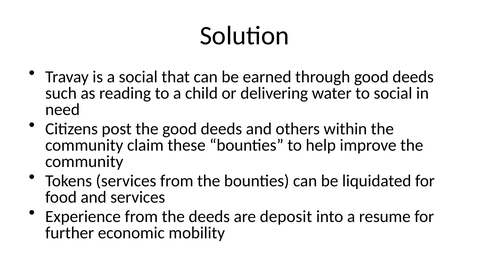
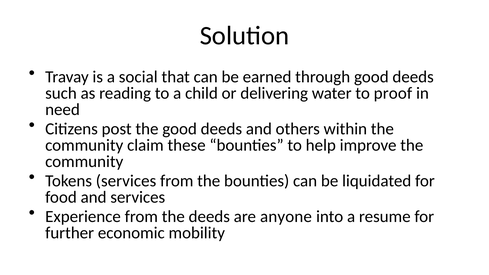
to social: social -> proof (393, 93)
deposit: deposit -> anyone (286, 217)
